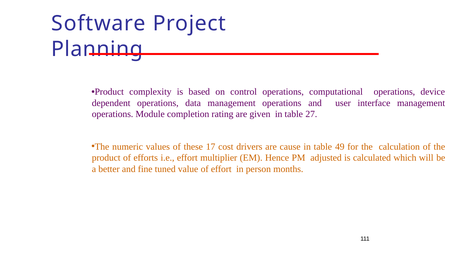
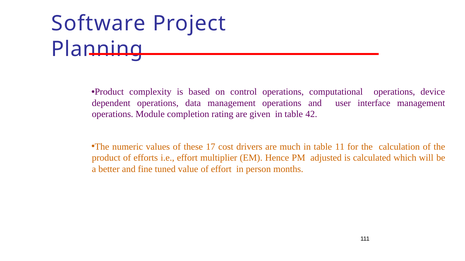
27: 27 -> 42 (311, 114)
cause: cause -> much (290, 147)
49: 49 -> 11 (340, 147)
